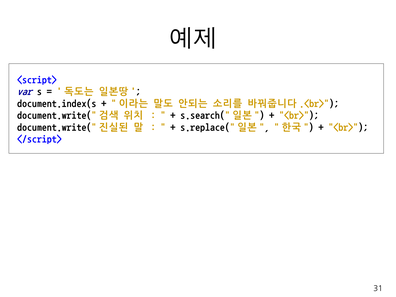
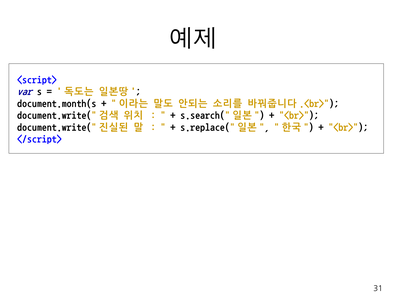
document.index(s: document.index(s -> document.month(s (57, 103)
